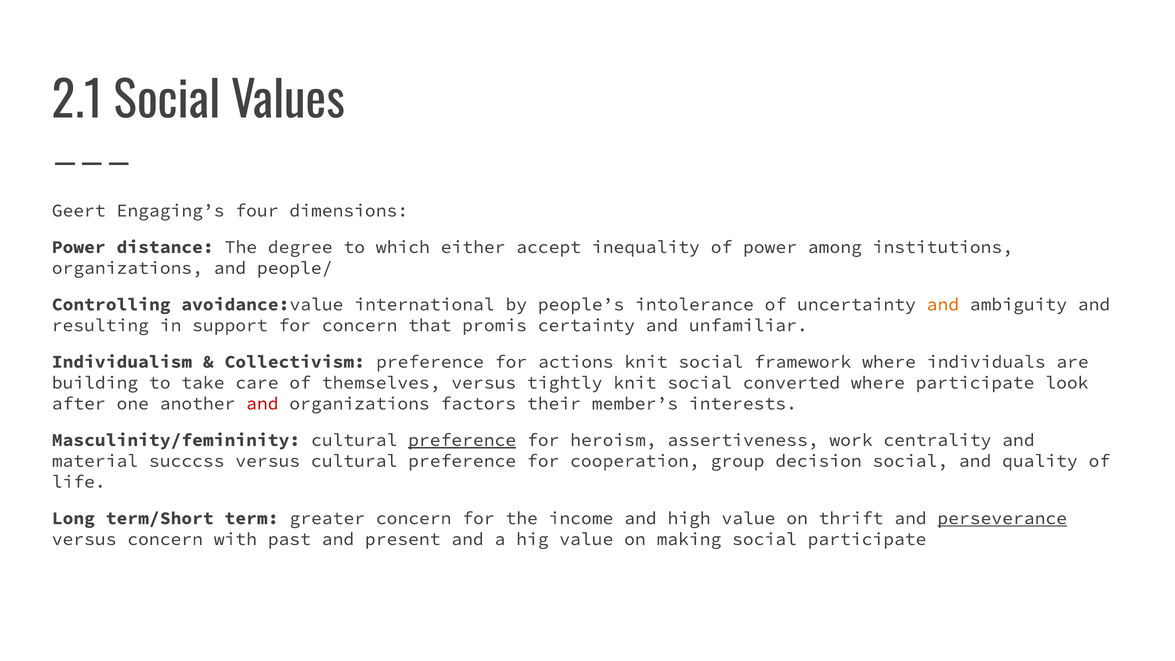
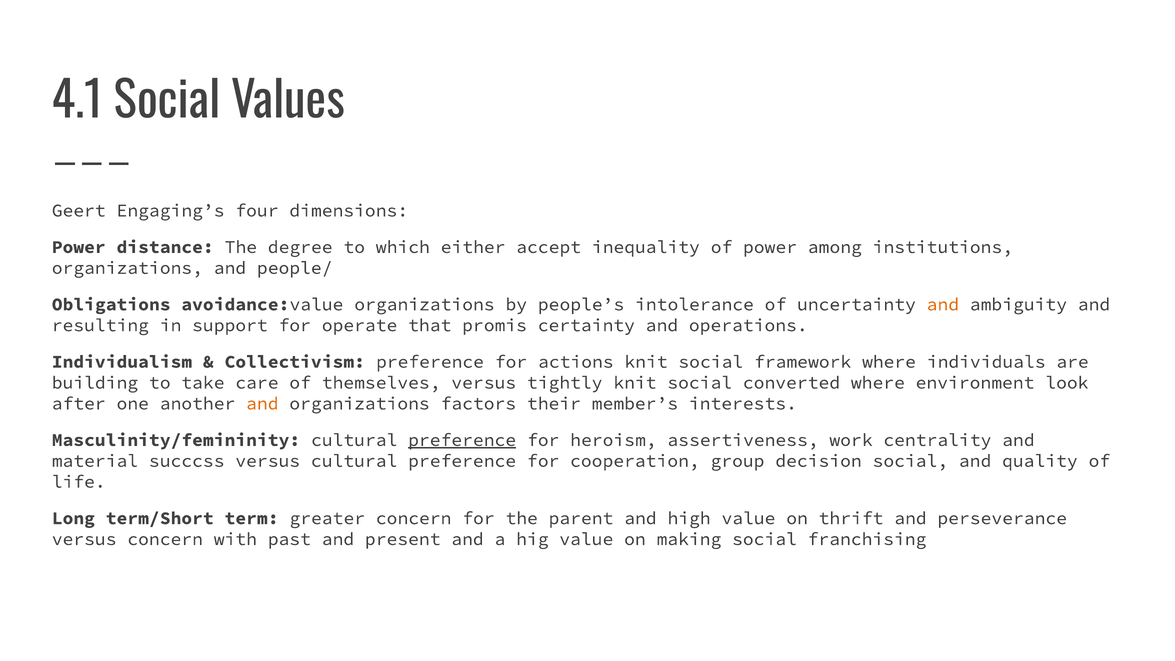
2.1: 2.1 -> 4.1 (77, 102)
Controlling: Controlling -> Obligations (111, 304)
avoidance:value international: international -> organizations (424, 304)
for concern: concern -> operate (360, 325)
unfamiliar: unfamiliar -> operations (748, 325)
where participate: participate -> environment (975, 383)
and colour: red -> orange (262, 403)
income: income -> parent (581, 518)
perseverance underline: present -> none (1002, 518)
social participate: participate -> franchising (867, 539)
